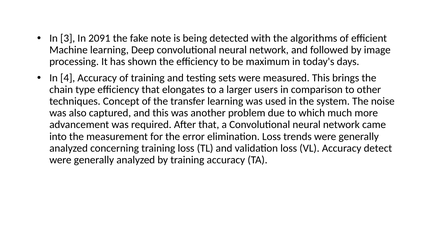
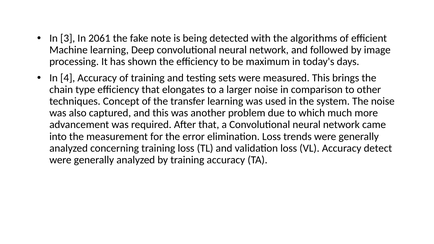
2091: 2091 -> 2061 (99, 38)
larger users: users -> noise (266, 90)
